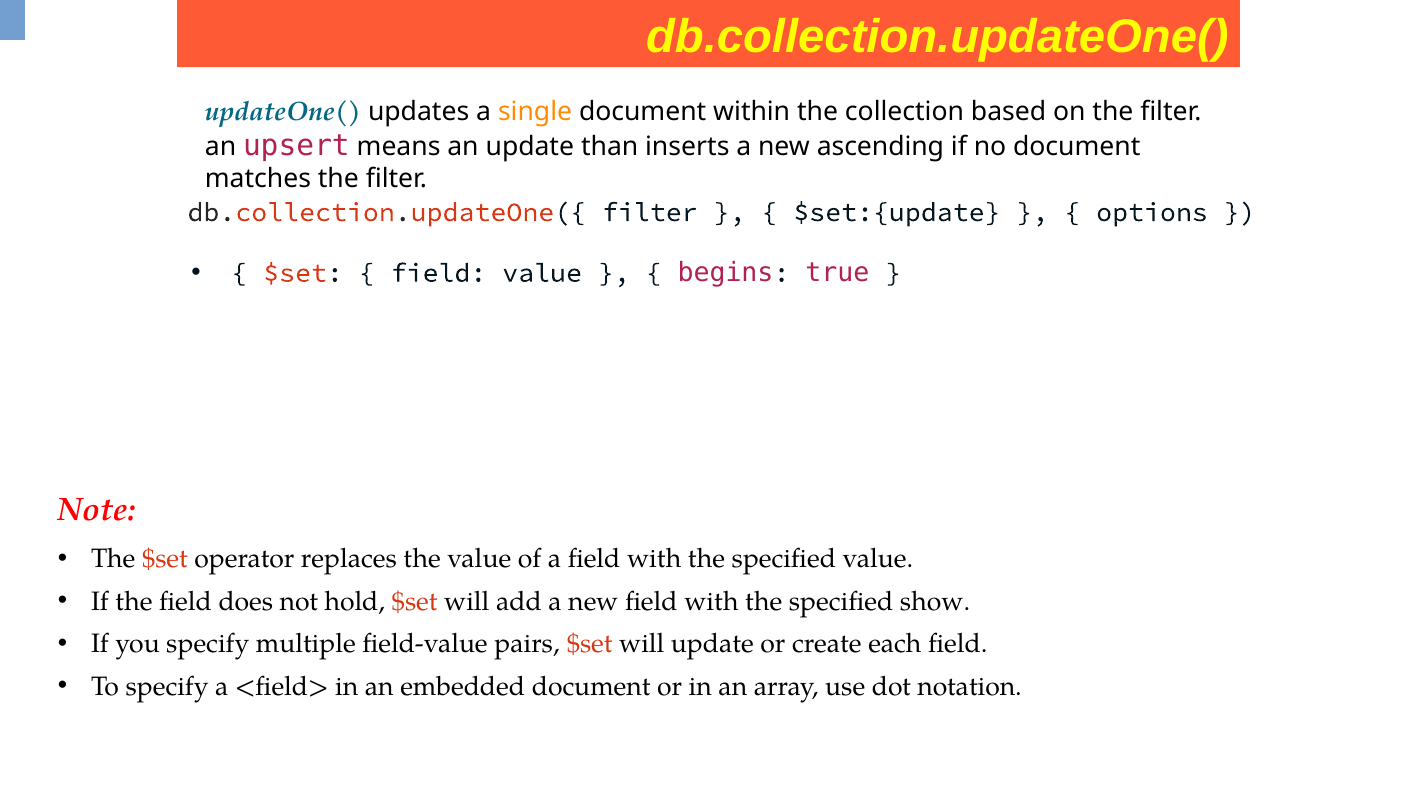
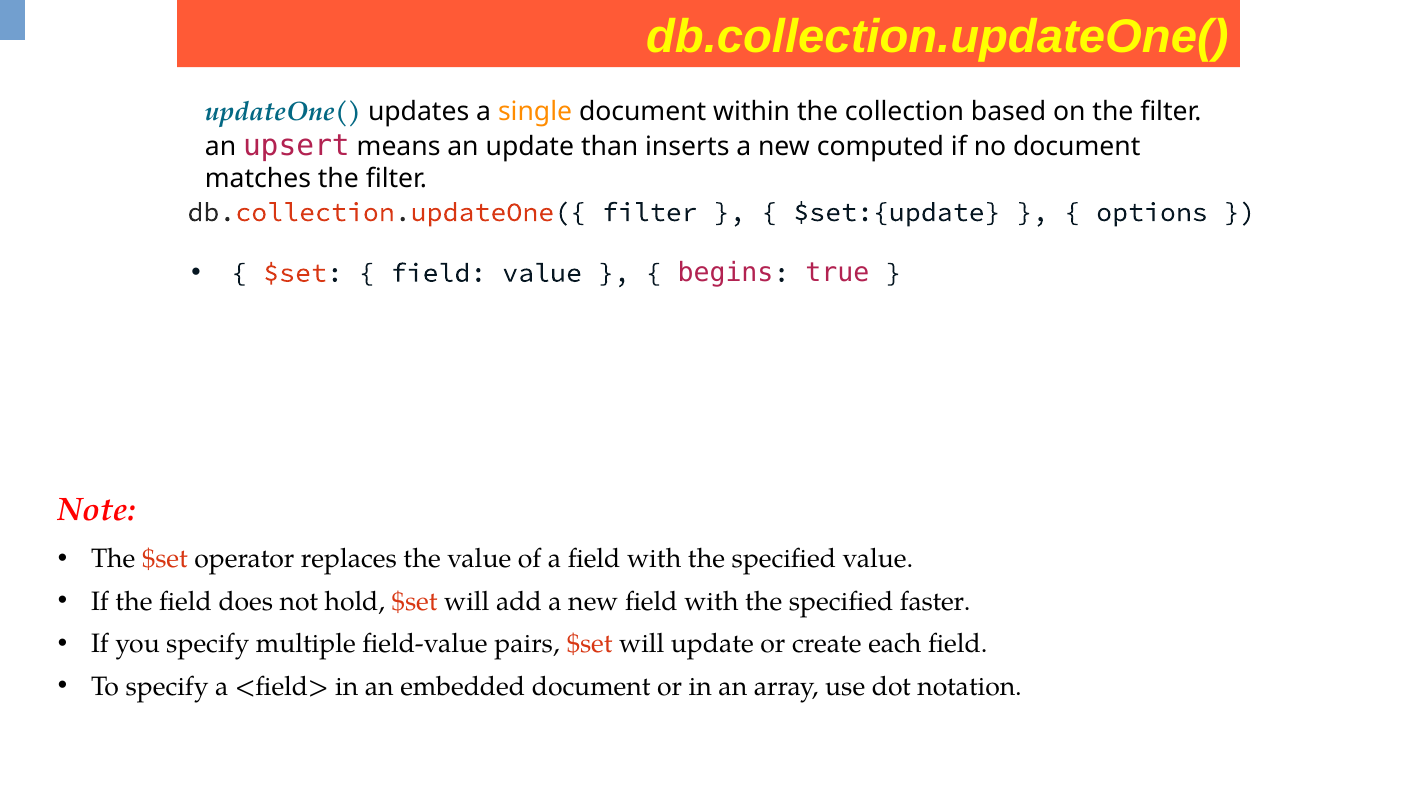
ascending: ascending -> computed (880, 146)
show: show -> faster (935, 601)
